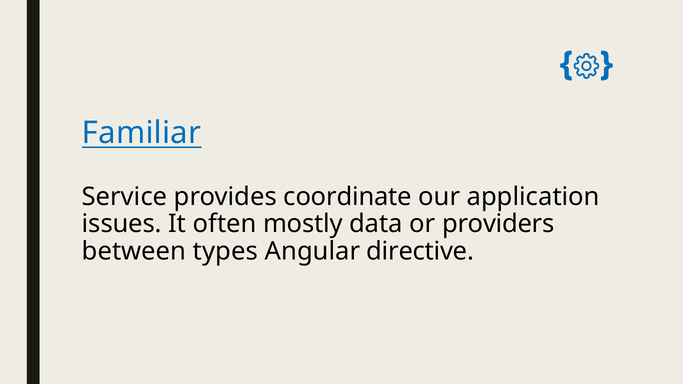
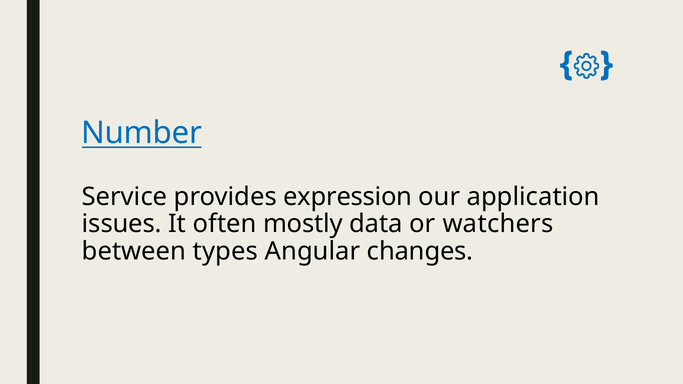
Familiar: Familiar -> Number (142, 133)
coordinate: coordinate -> expression (348, 197)
providers: providers -> watchers (498, 224)
directive: directive -> changes (420, 251)
